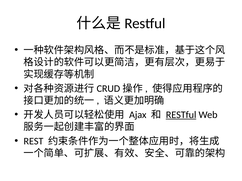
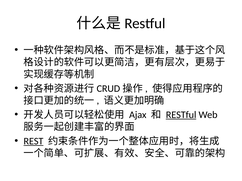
REST underline: none -> present (33, 141)
